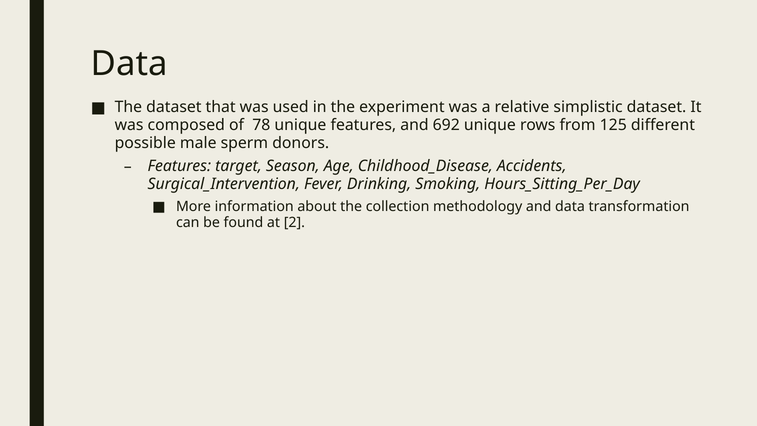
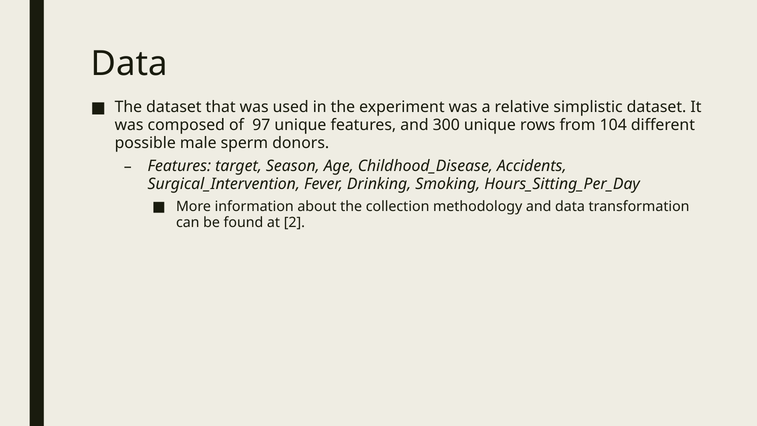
78: 78 -> 97 (261, 125)
692: 692 -> 300 (446, 125)
125: 125 -> 104 (613, 125)
